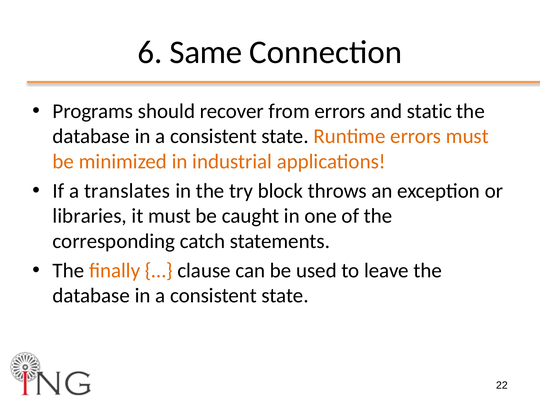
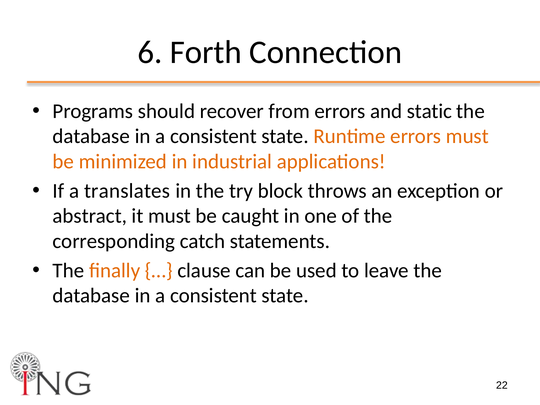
Same: Same -> Forth (206, 52)
libraries: libraries -> abstract (90, 216)
